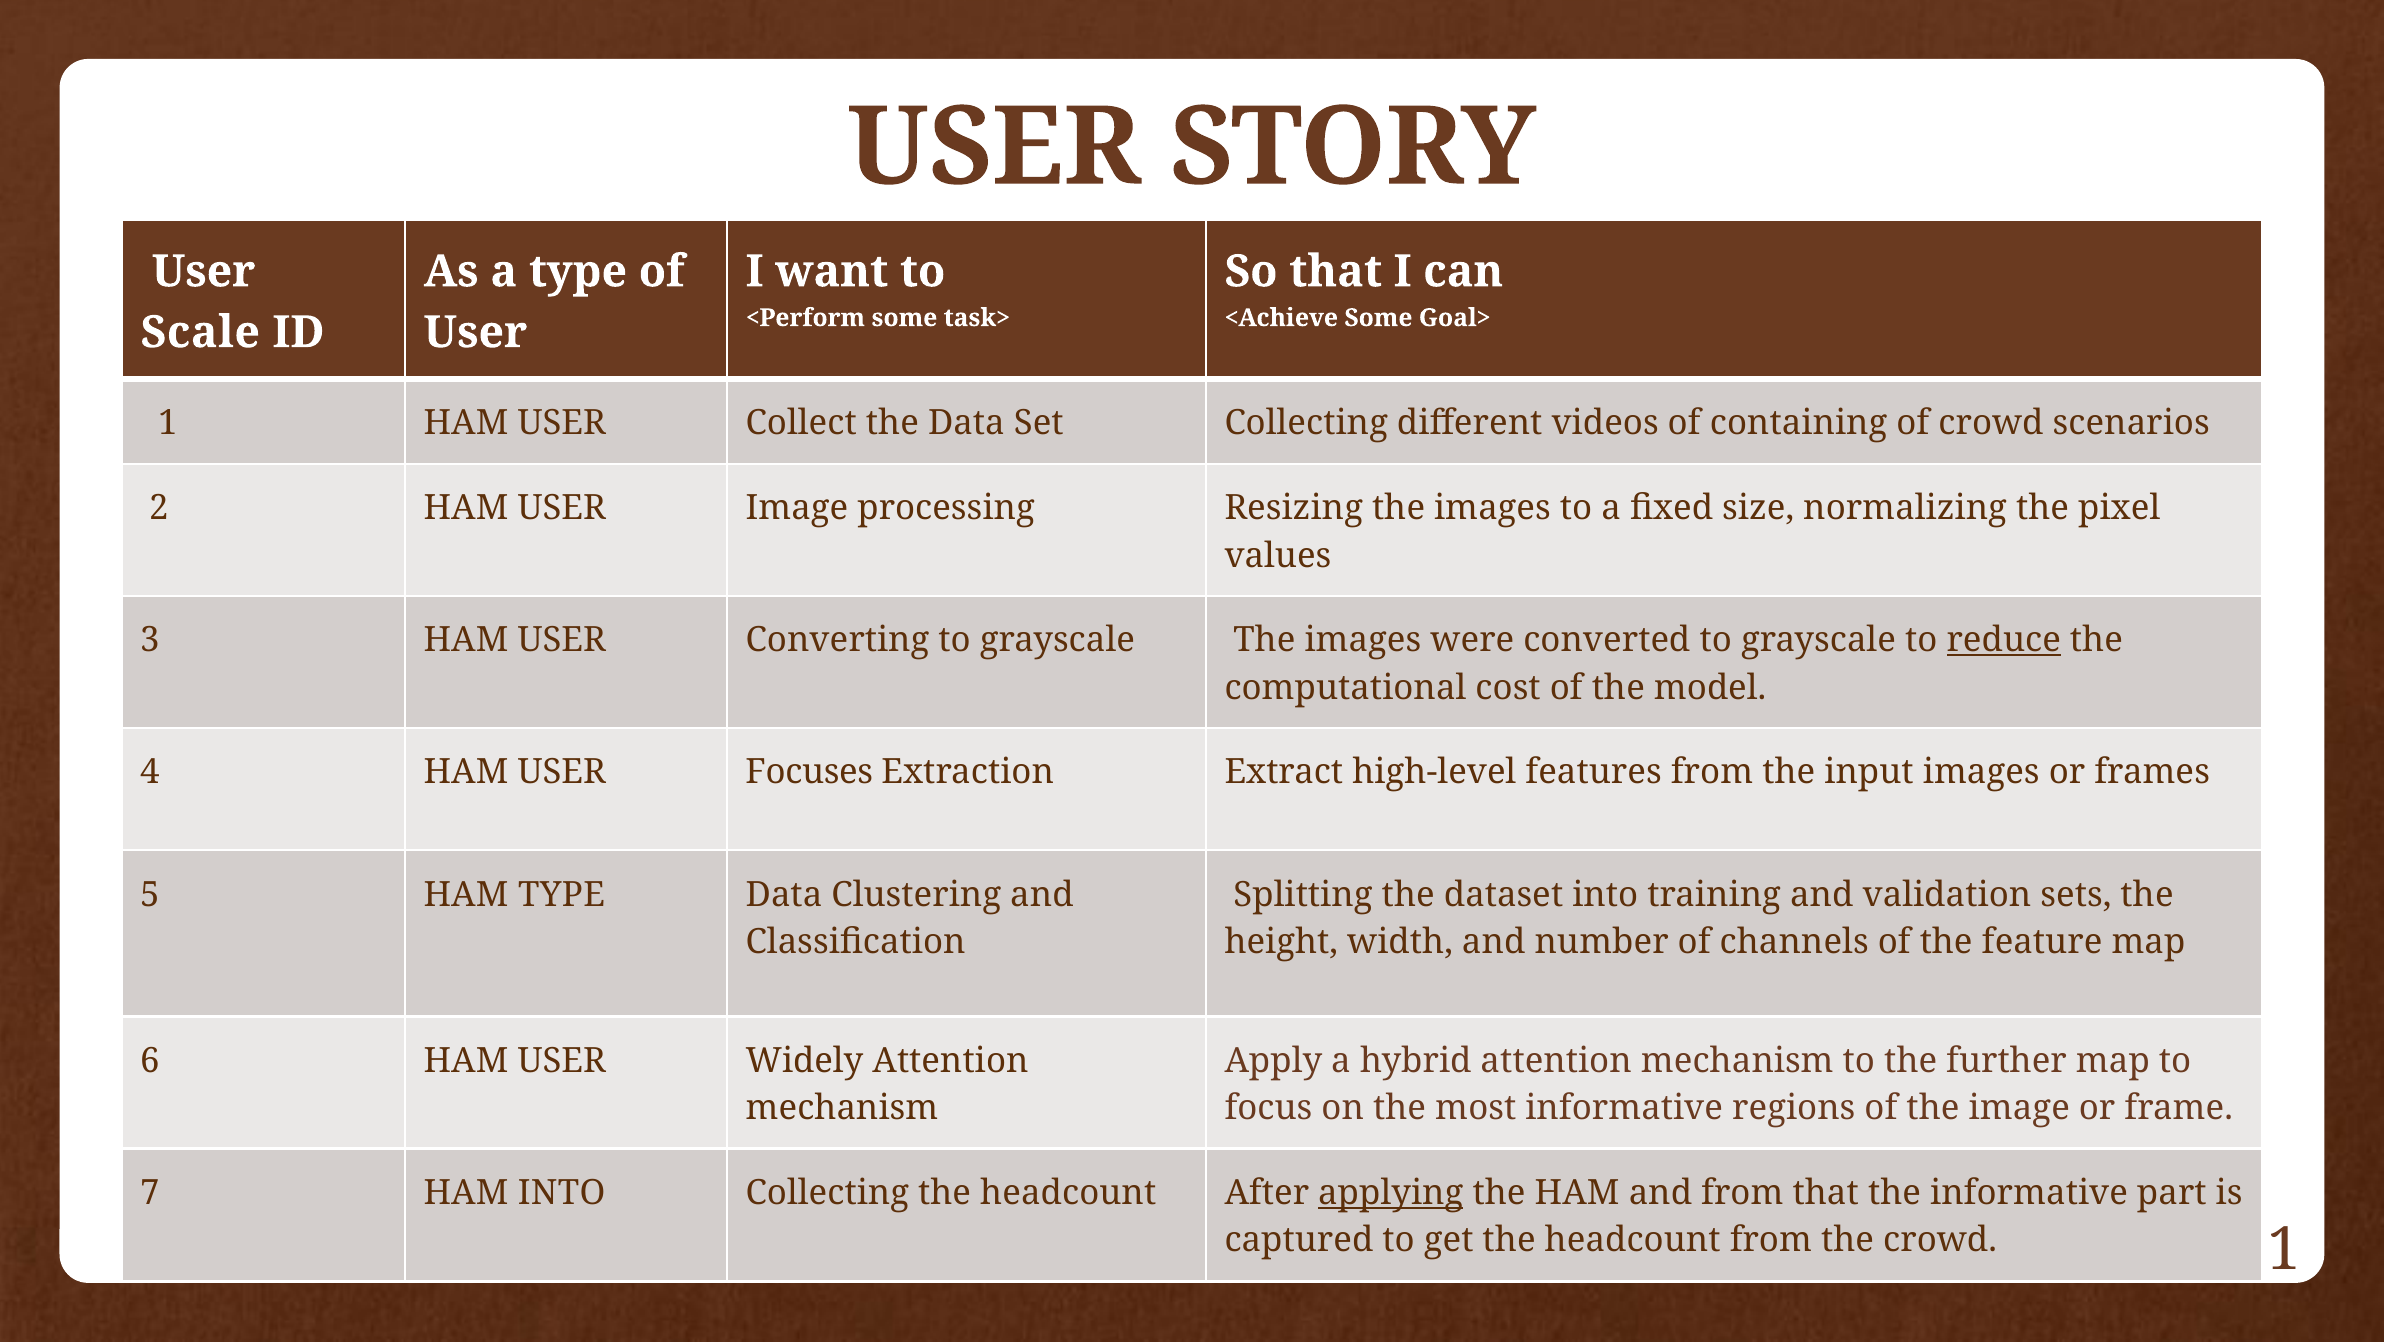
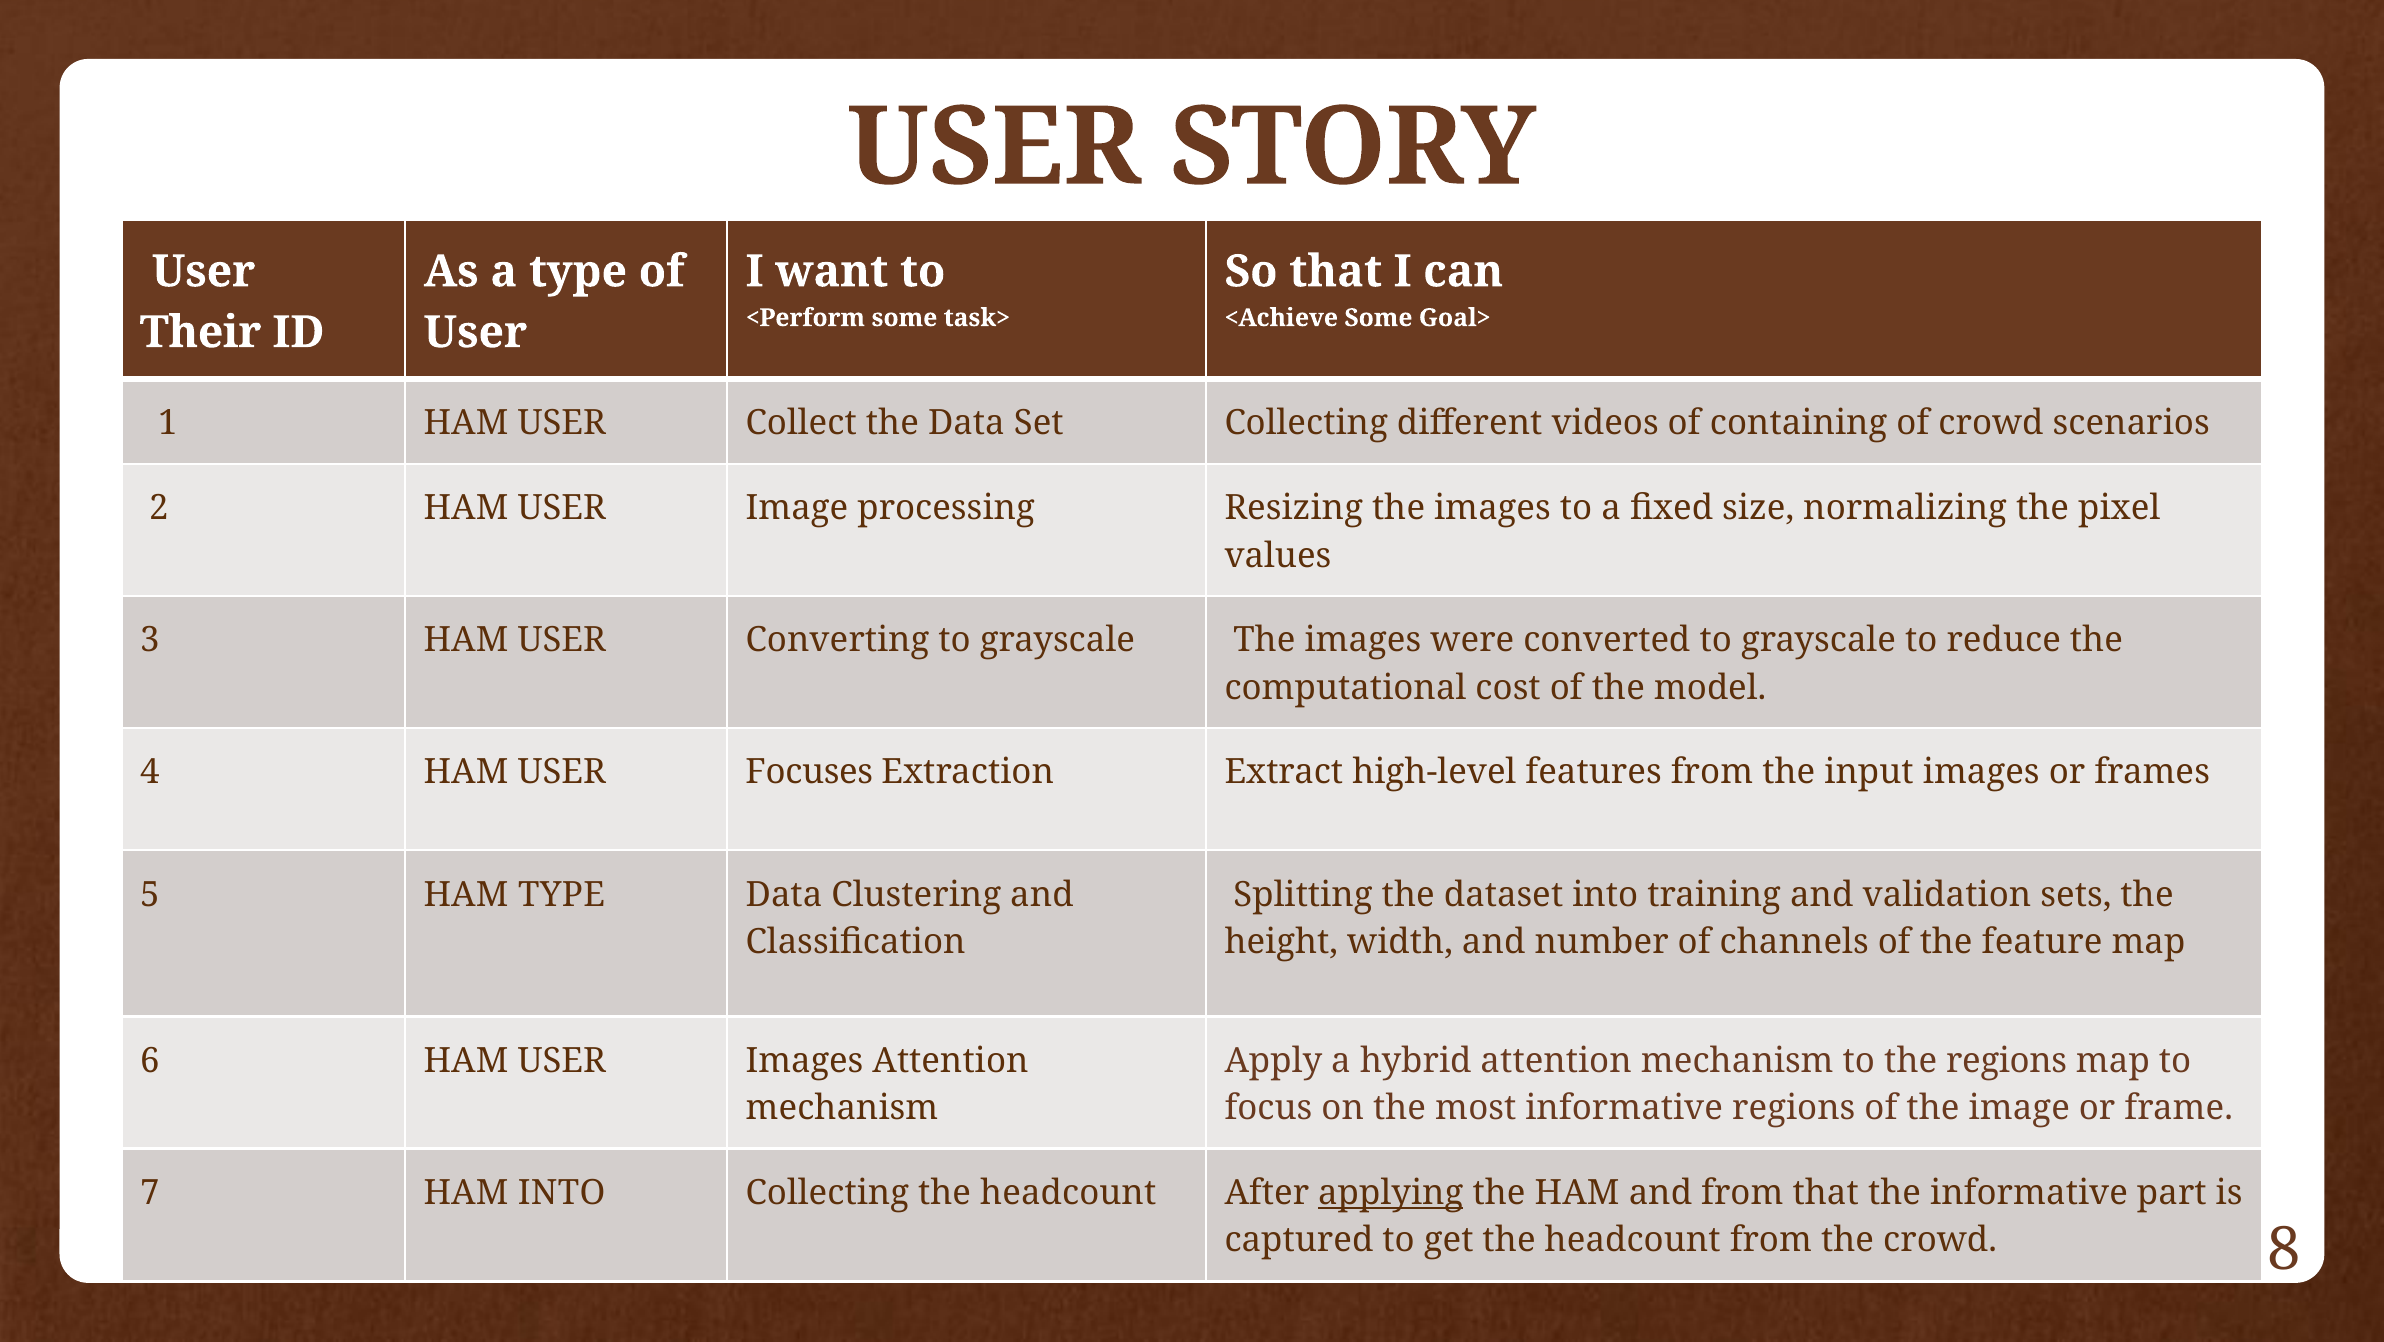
Scale: Scale -> Their (201, 332)
reduce underline: present -> none (2004, 640)
USER Widely: Widely -> Images (805, 1060)
the further: further -> regions (2007, 1060)
crowd 1: 1 -> 8 (2284, 1249)
